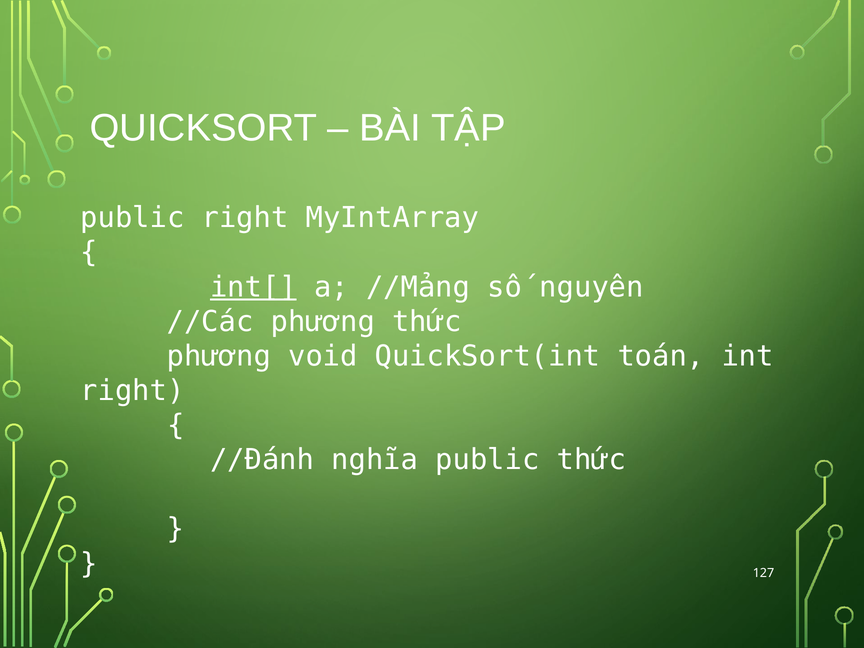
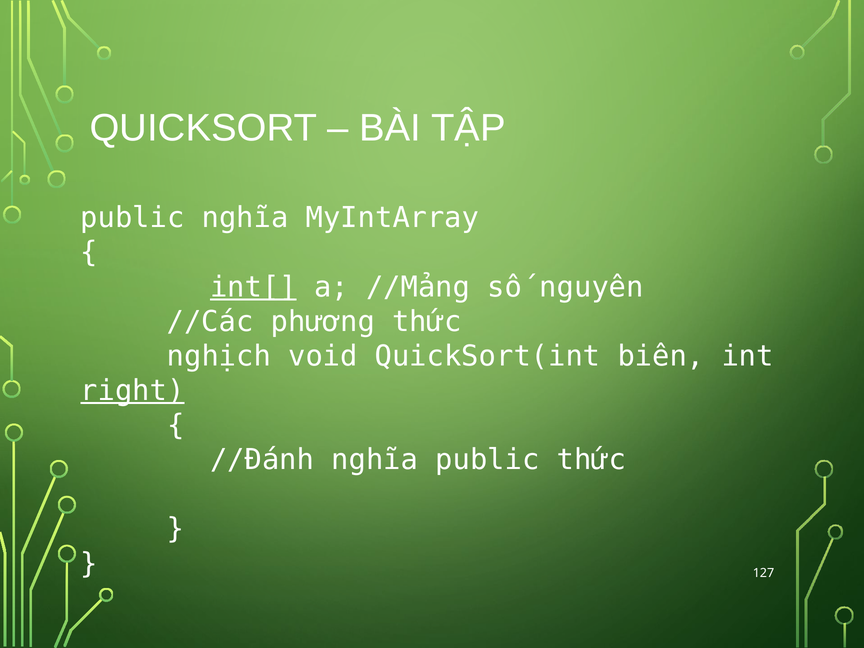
public right: right -> nghĩa (245, 218)
phương: phương -> nghịch (219, 356)
toán: toán -> biên (661, 356)
right underline: none -> present (132, 391)
